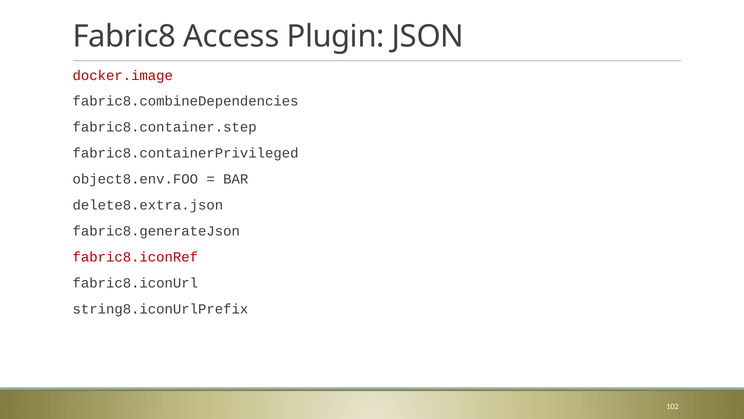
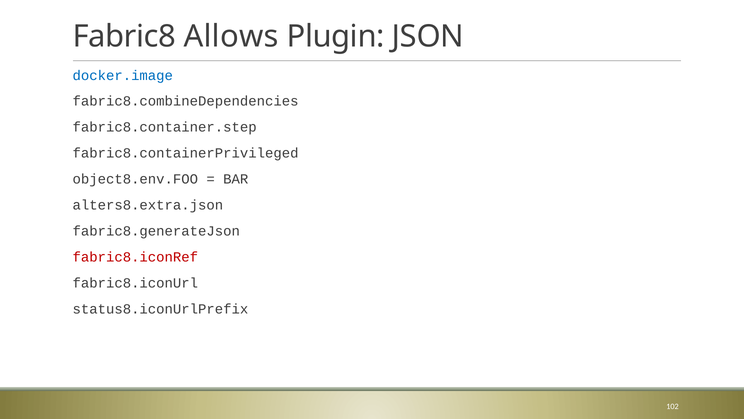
Access: Access -> Allows (231, 36)
docker.image colour: red -> blue (123, 75)
delete8.extra.json: delete8.extra.json -> alters8.extra.json (148, 205)
string8.iconUrlPrefix: string8.iconUrlPrefix -> status8.iconUrlPrefix (160, 309)
